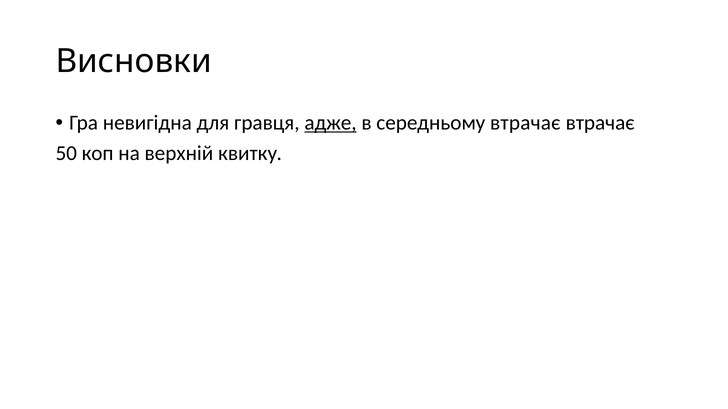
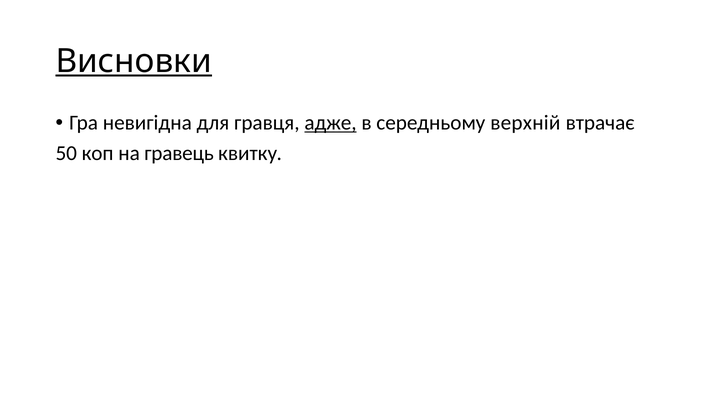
Висновки underline: none -> present (134, 61)
середньому втрачає: втрачає -> верхній (525, 123)
верхній: верхній -> гравець (179, 154)
